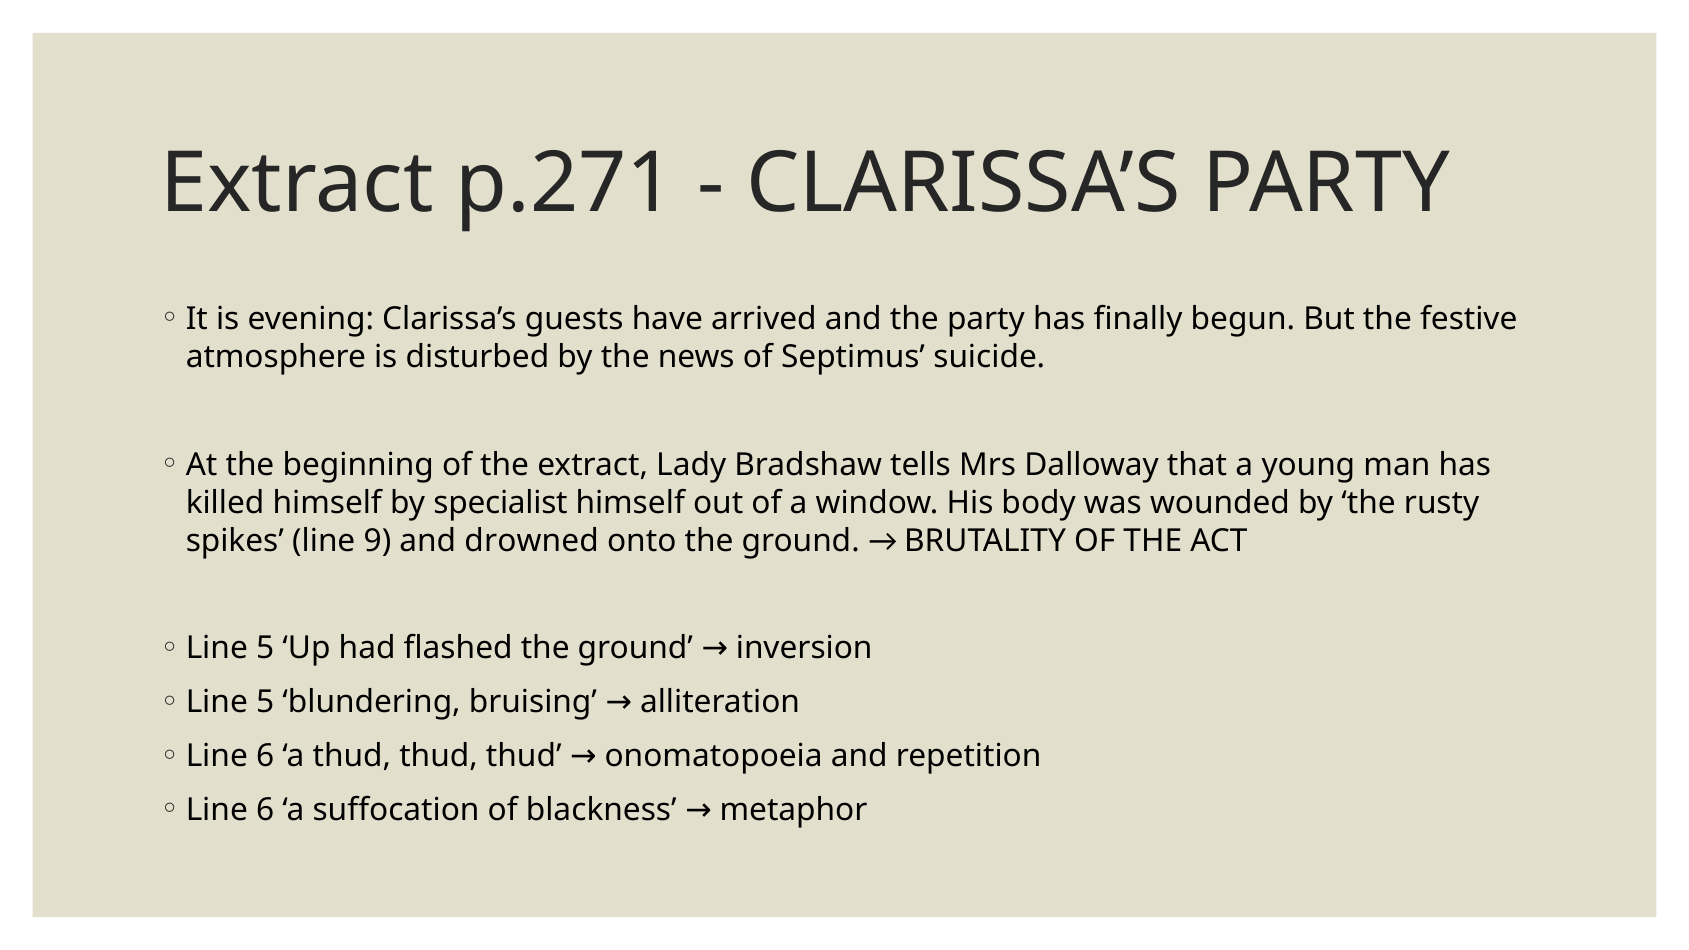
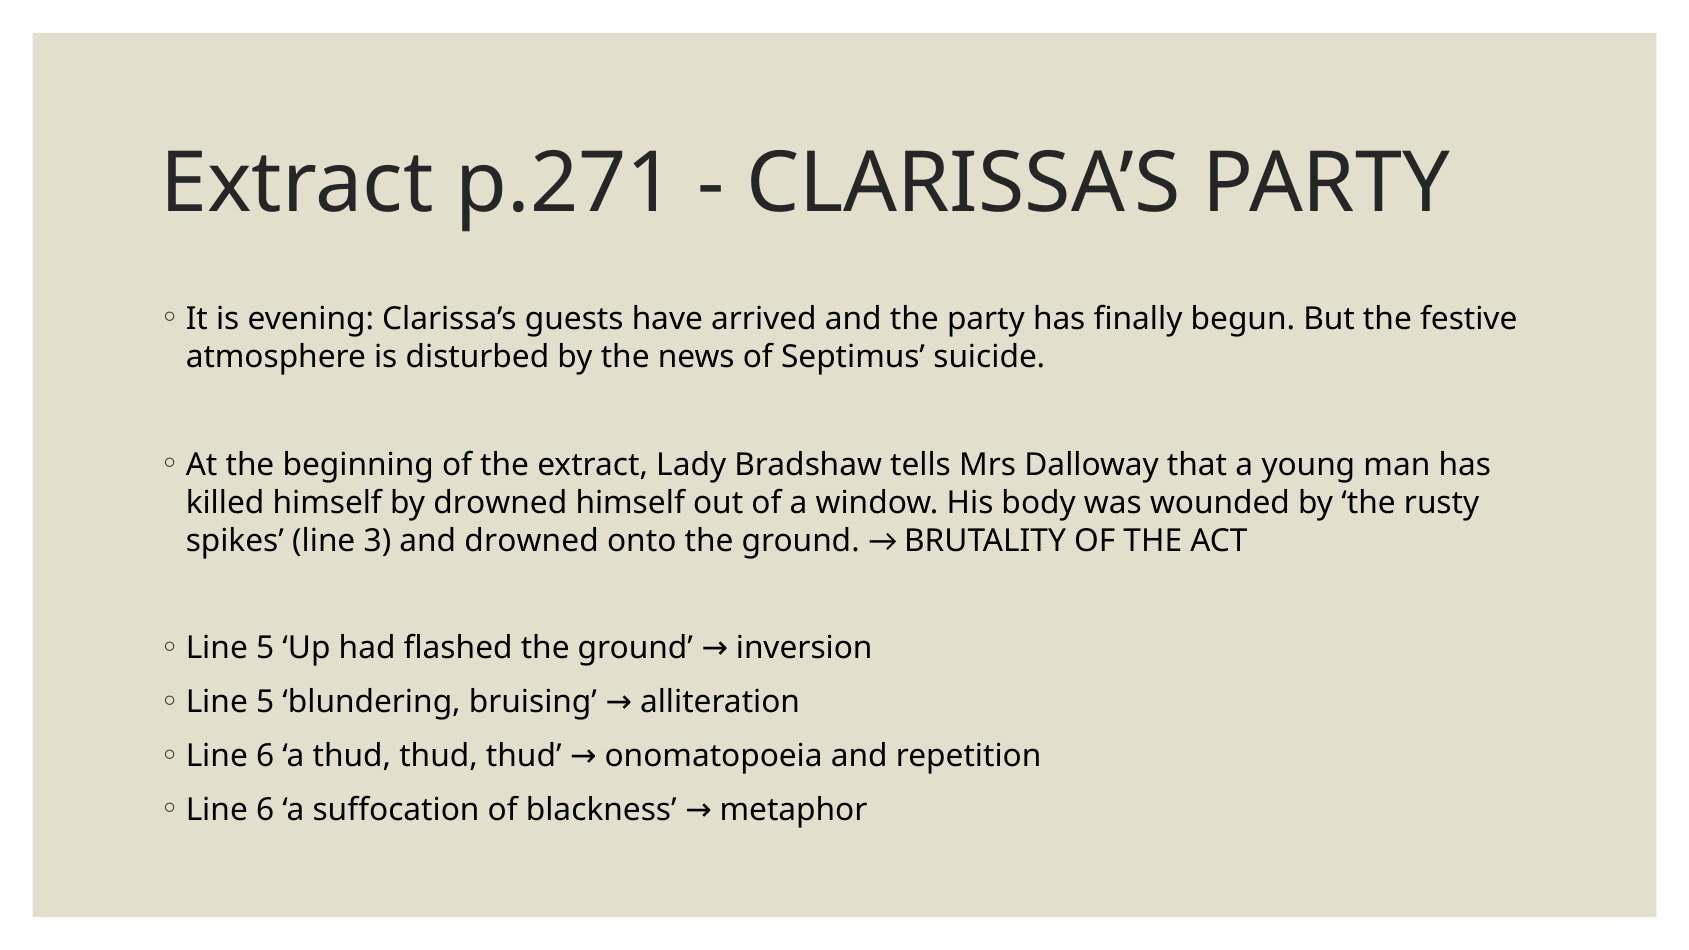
by specialist: specialist -> drowned (500, 503)
9: 9 -> 3 (377, 541)
